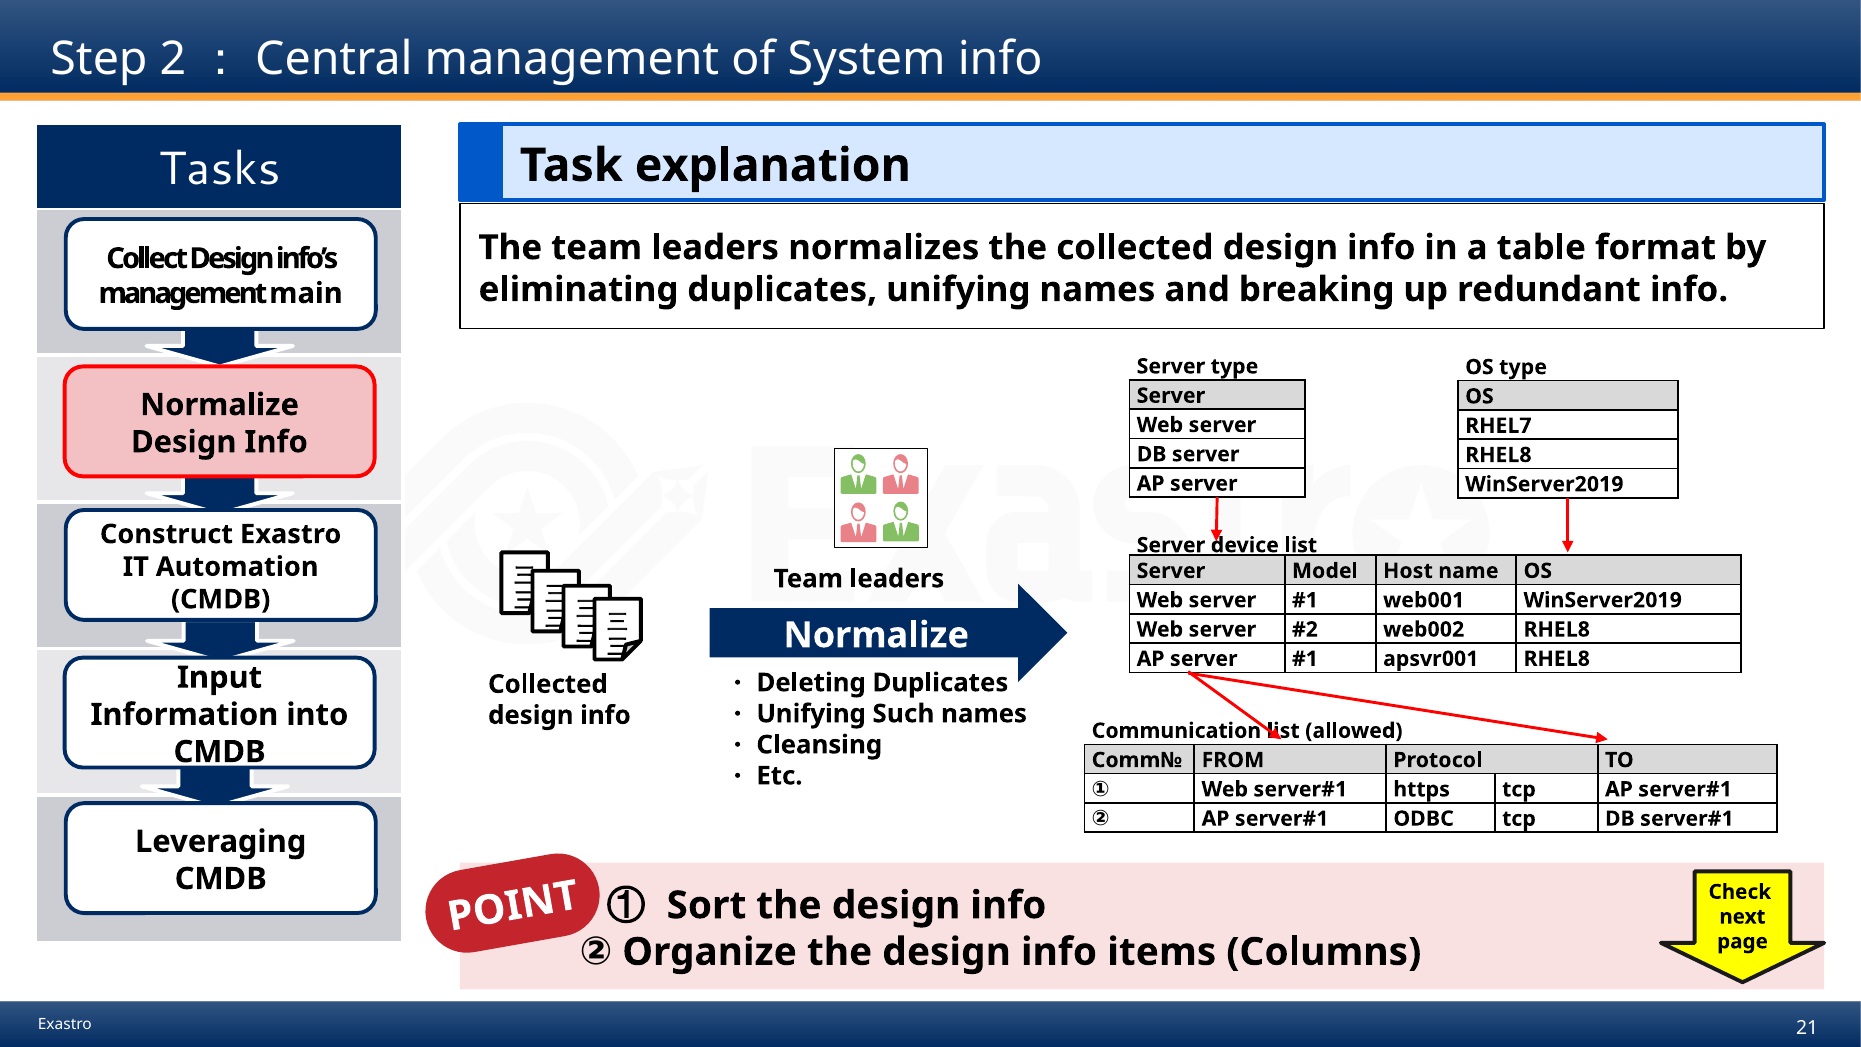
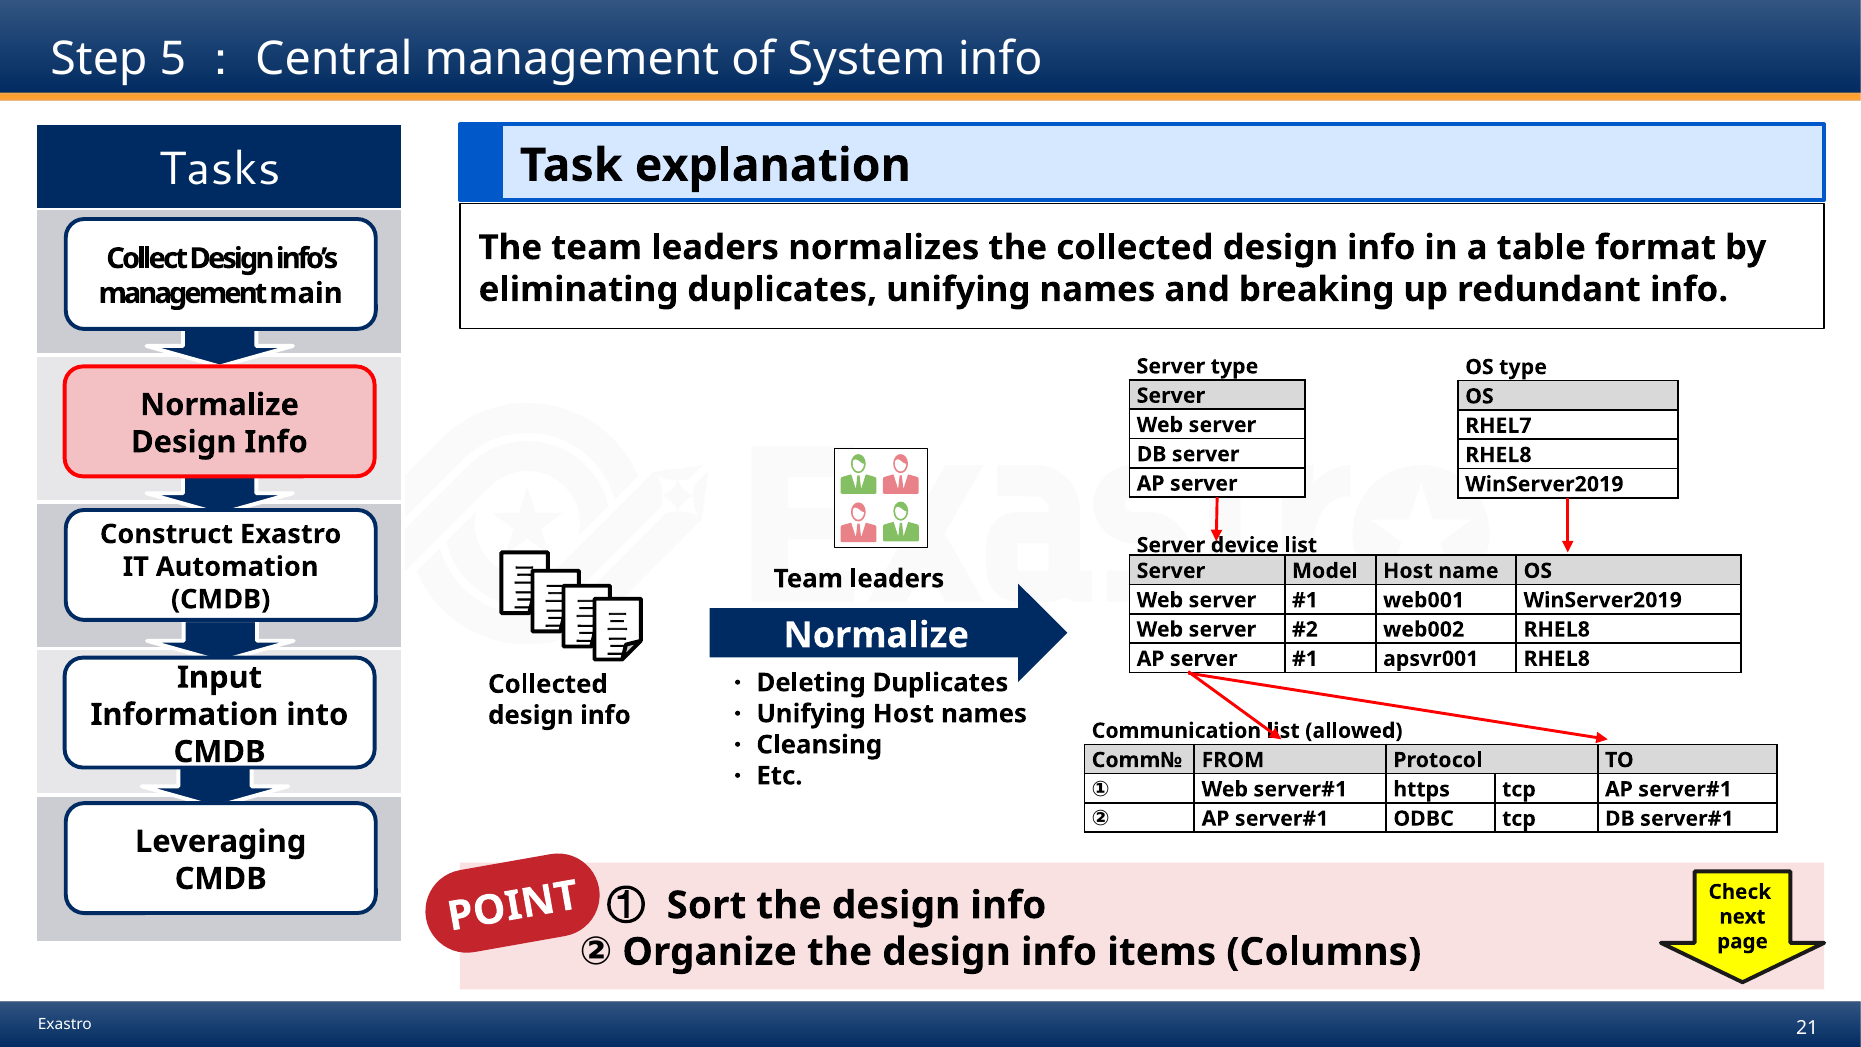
2: 2 -> 5 (173, 59)
Unifying Such: Such -> Host (903, 714)
